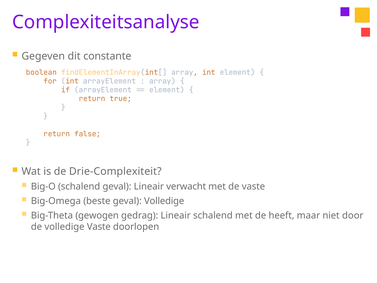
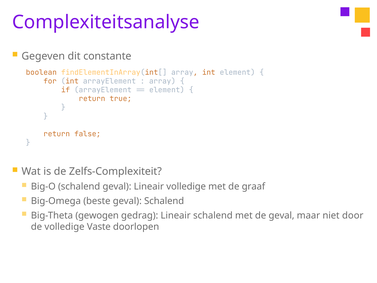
Drie-Complexiteit: Drie-Complexiteit -> Zelfs-Complexiteit (115, 171)
Lineair verwacht: verwacht -> volledige (186, 186)
de vaste: vaste -> graaf (253, 186)
geval Volledige: Volledige -> Schalend (164, 201)
de heeft: heeft -> geval (282, 215)
